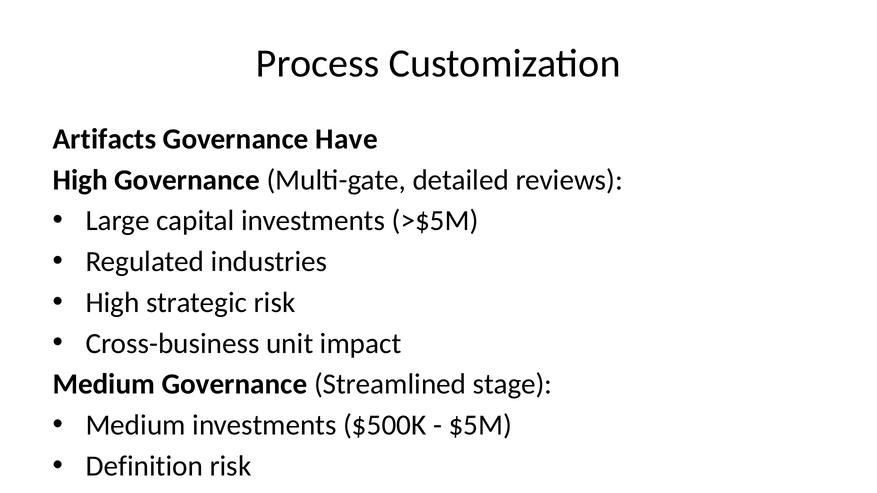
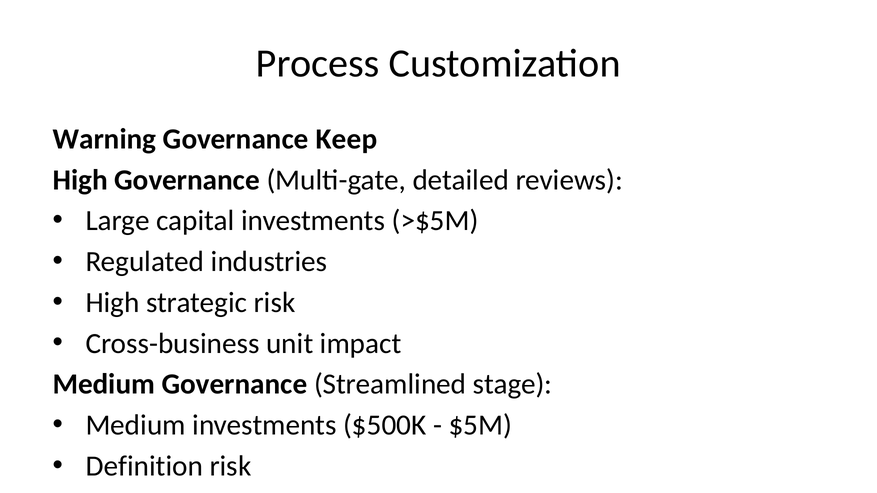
Artifacts: Artifacts -> Warning (104, 139)
Have: Have -> Keep (347, 139)
